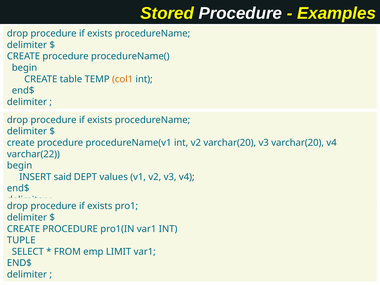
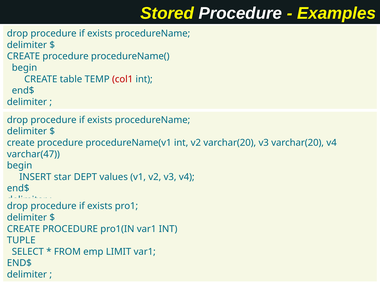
col1 colour: orange -> red (123, 79)
varchar(22: varchar(22 -> varchar(47 (33, 154)
said: said -> star (63, 177)
